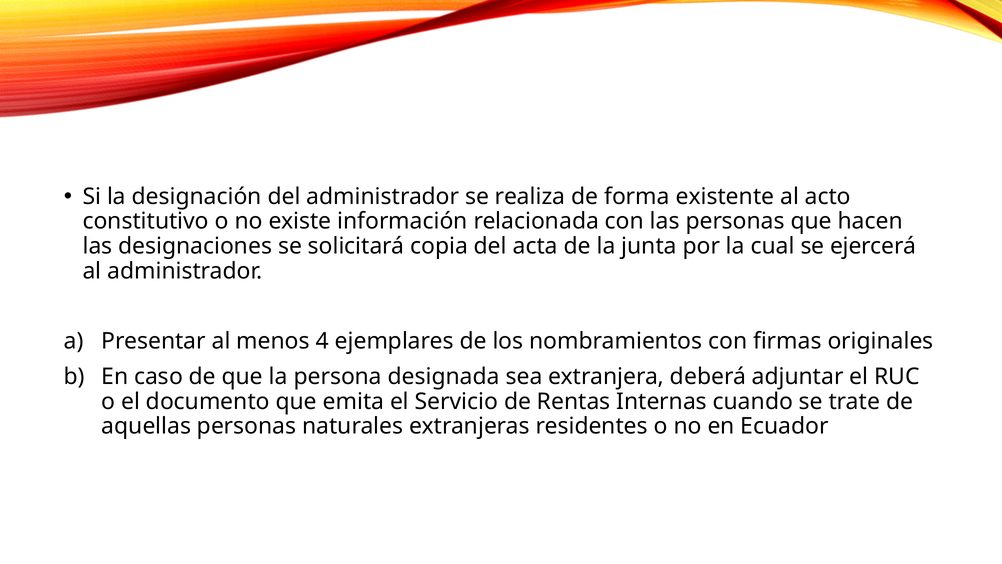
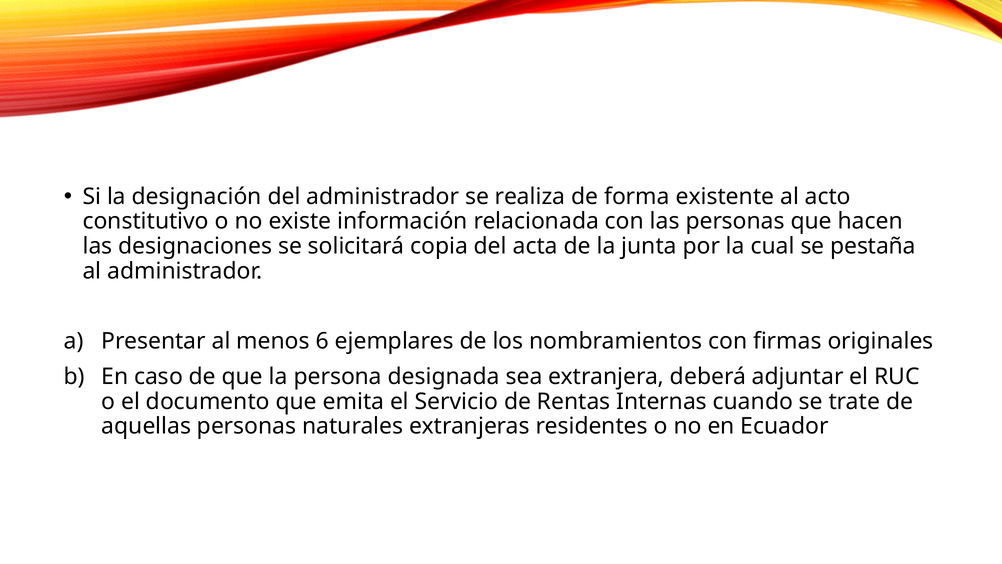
ejercerá: ejercerá -> pestaña (873, 246)
4: 4 -> 6 (322, 341)
